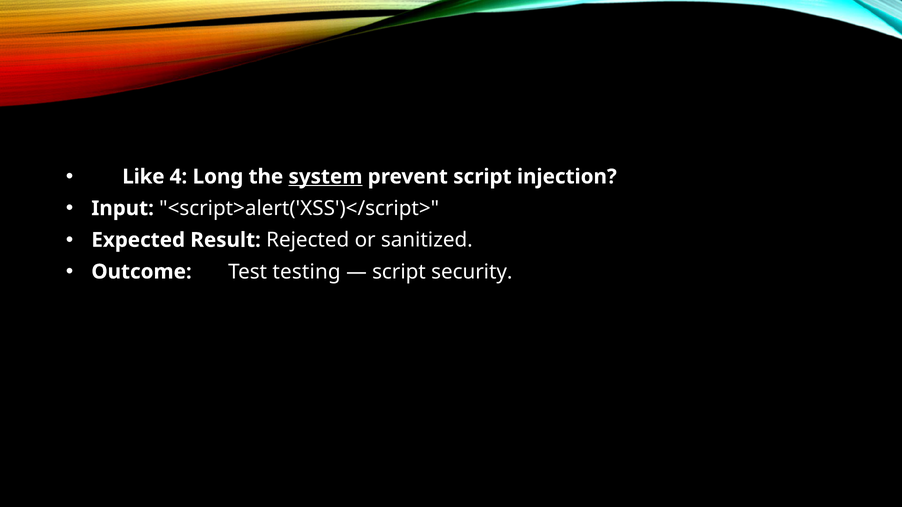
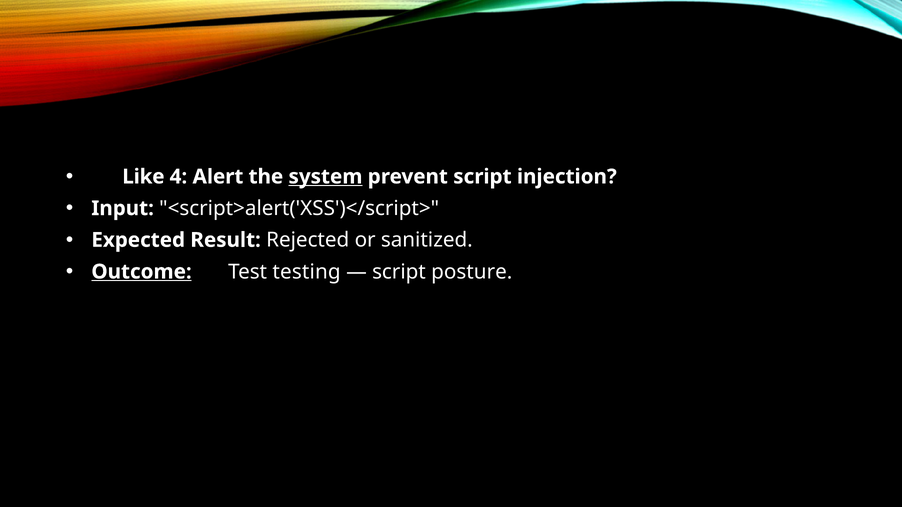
Long: Long -> Alert (218, 177)
Outcome underline: none -> present (142, 272)
security: security -> posture (472, 272)
